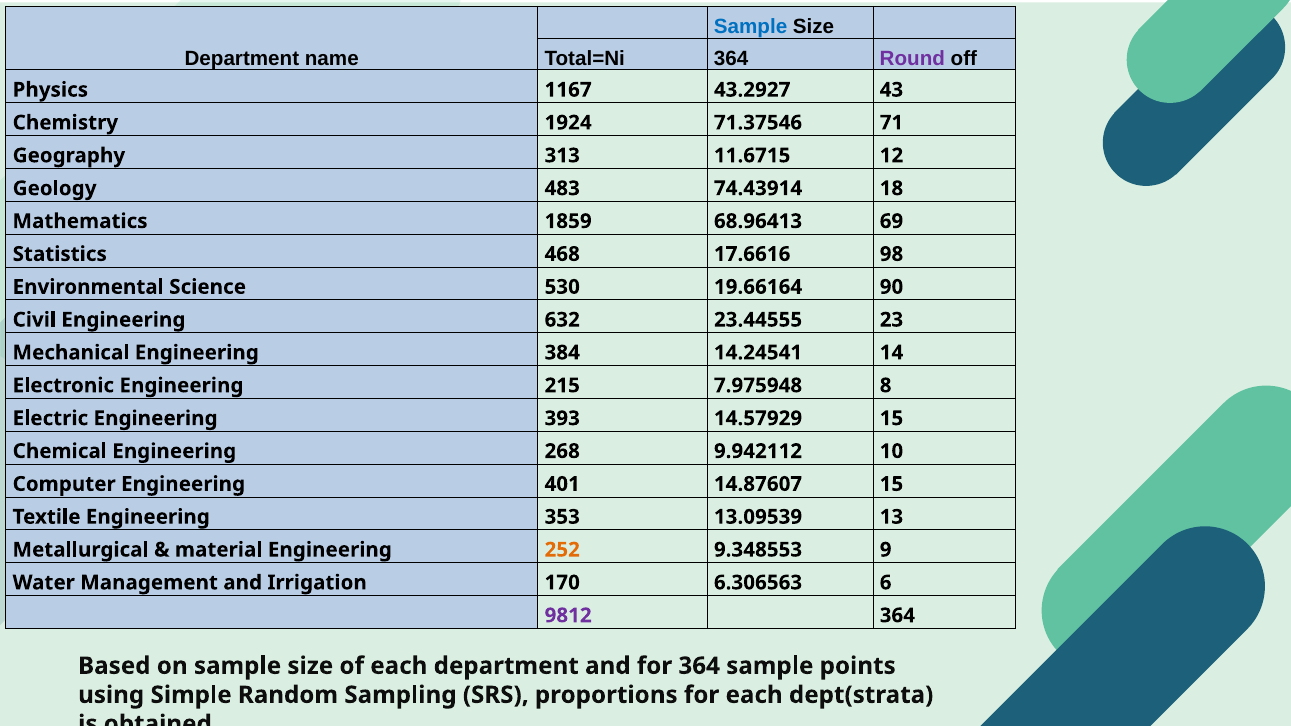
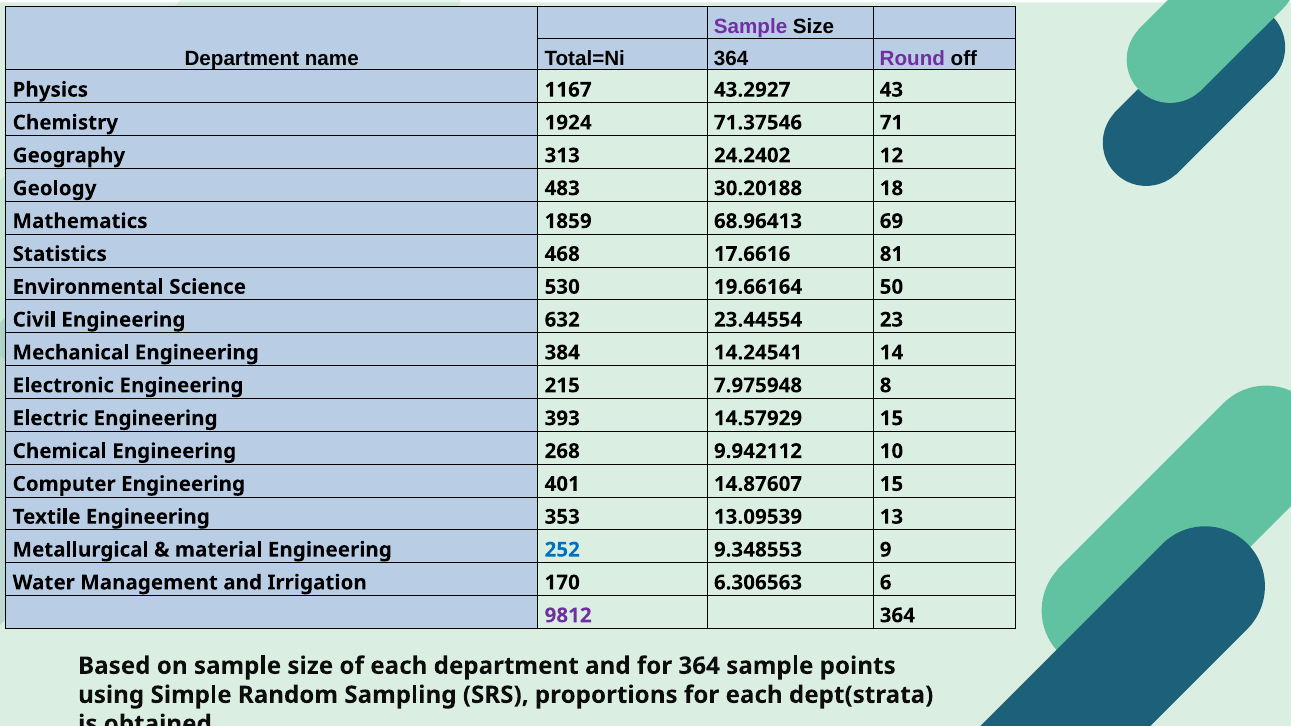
Sample colour: blue -> purple (751, 27)
11.6715: 11.6715 -> 24.2402 (752, 156)
74.43914: 74.43914 -> 30.20188 (758, 188)
98: 98 -> 81 (892, 254)
90: 90 -> 50 (892, 287)
23.44555: 23.44555 -> 23.44554 (758, 320)
252 colour: orange -> blue (562, 550)
